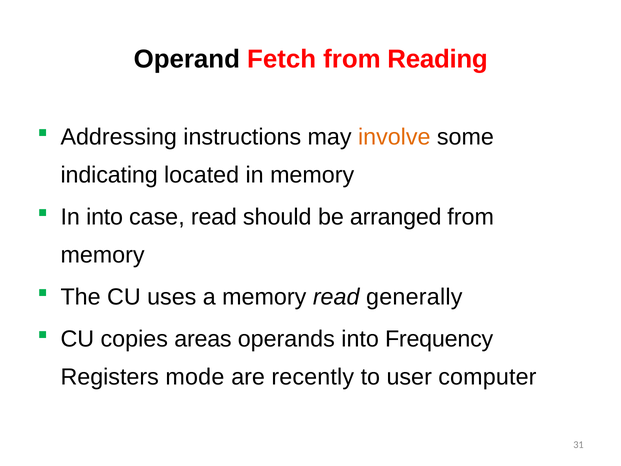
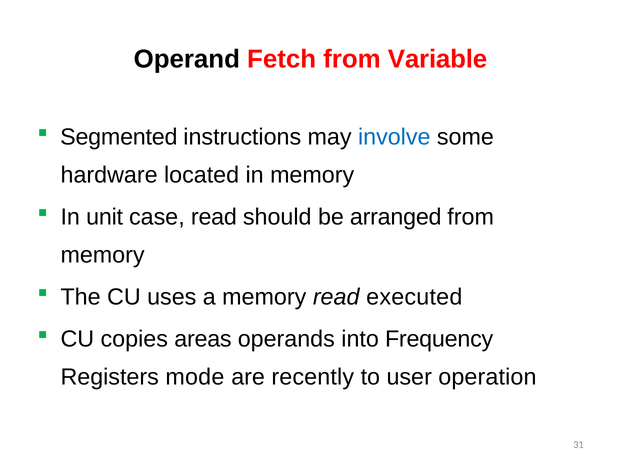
Reading: Reading -> Variable (438, 59)
Addressing: Addressing -> Segmented (119, 137)
involve colour: orange -> blue (394, 137)
indicating: indicating -> hardware (109, 175)
In into: into -> unit (105, 217)
generally: generally -> executed (414, 297)
computer: computer -> operation (487, 377)
